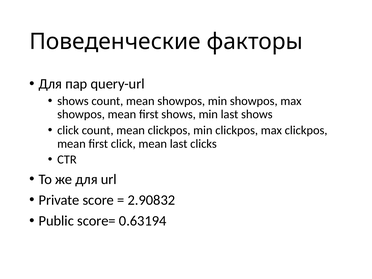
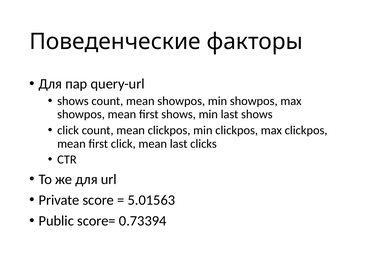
2.90832: 2.90832 -> 5.01563 (151, 200)
0.63194: 0.63194 -> 0.73394 (143, 221)
